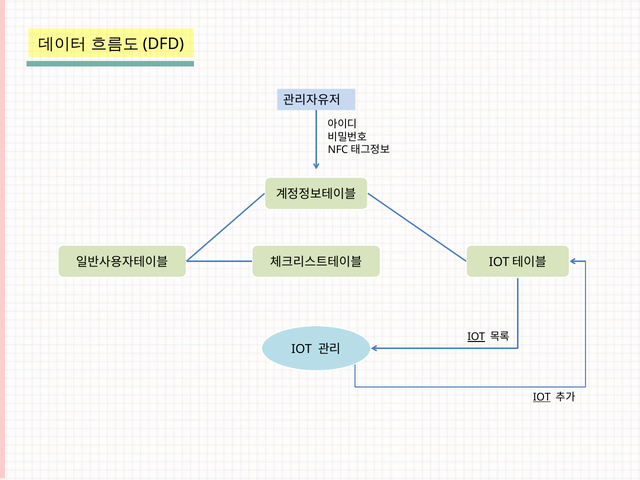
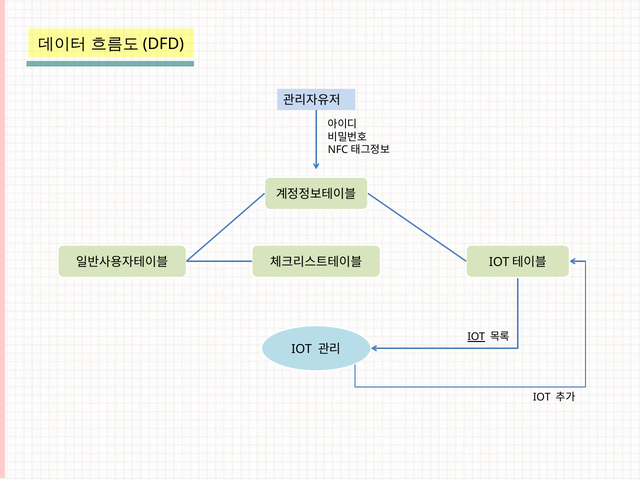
IOT underline: present -> none (542, 397)
